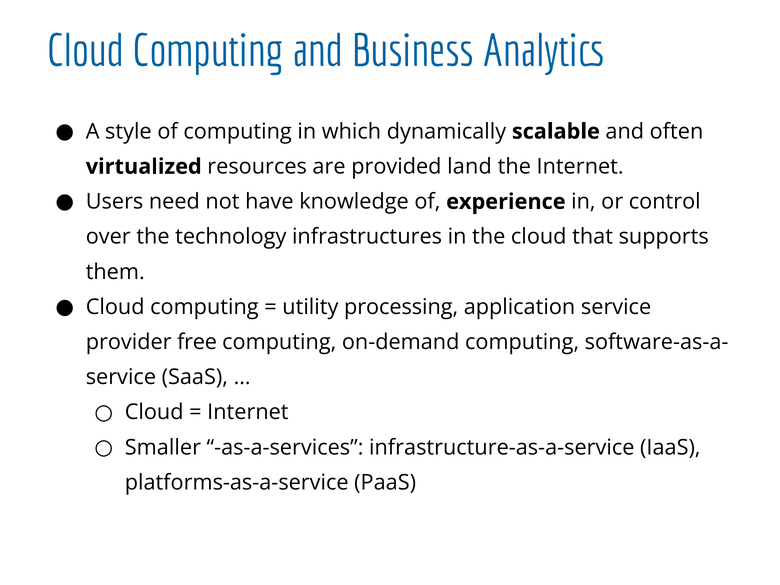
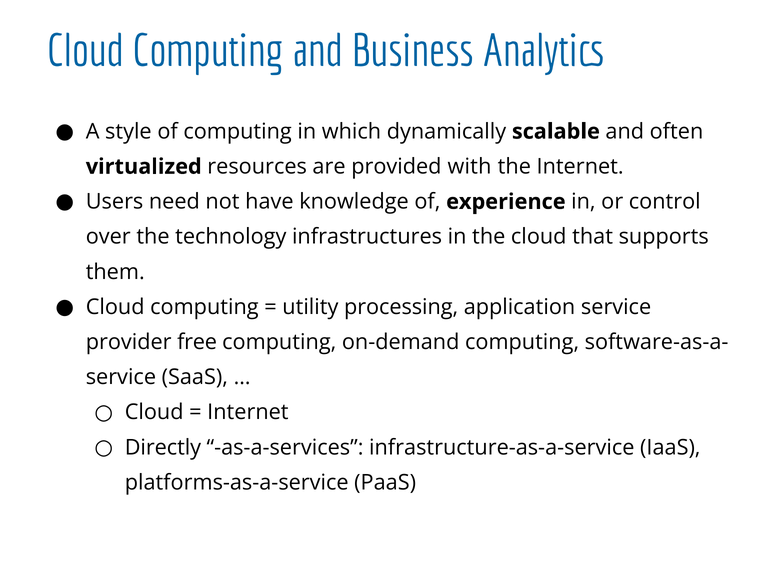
land: land -> with (469, 167)
Smaller: Smaller -> Directly (163, 447)
